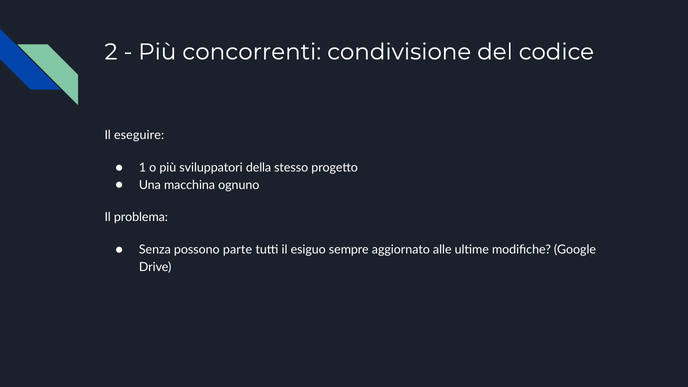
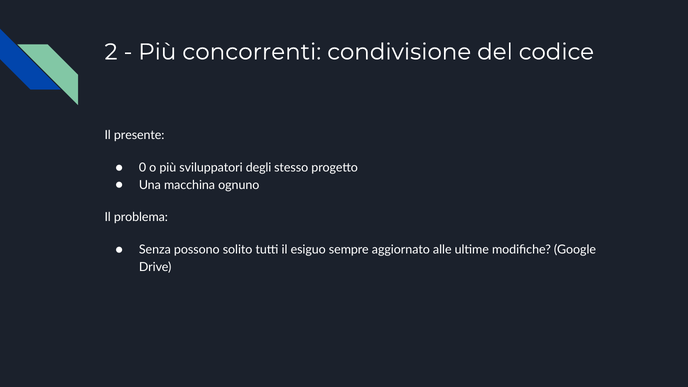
eseguire: eseguire -> presente (139, 135)
1: 1 -> 0 (143, 168)
della: della -> degli (259, 168)
parte: parte -> solito (238, 250)
